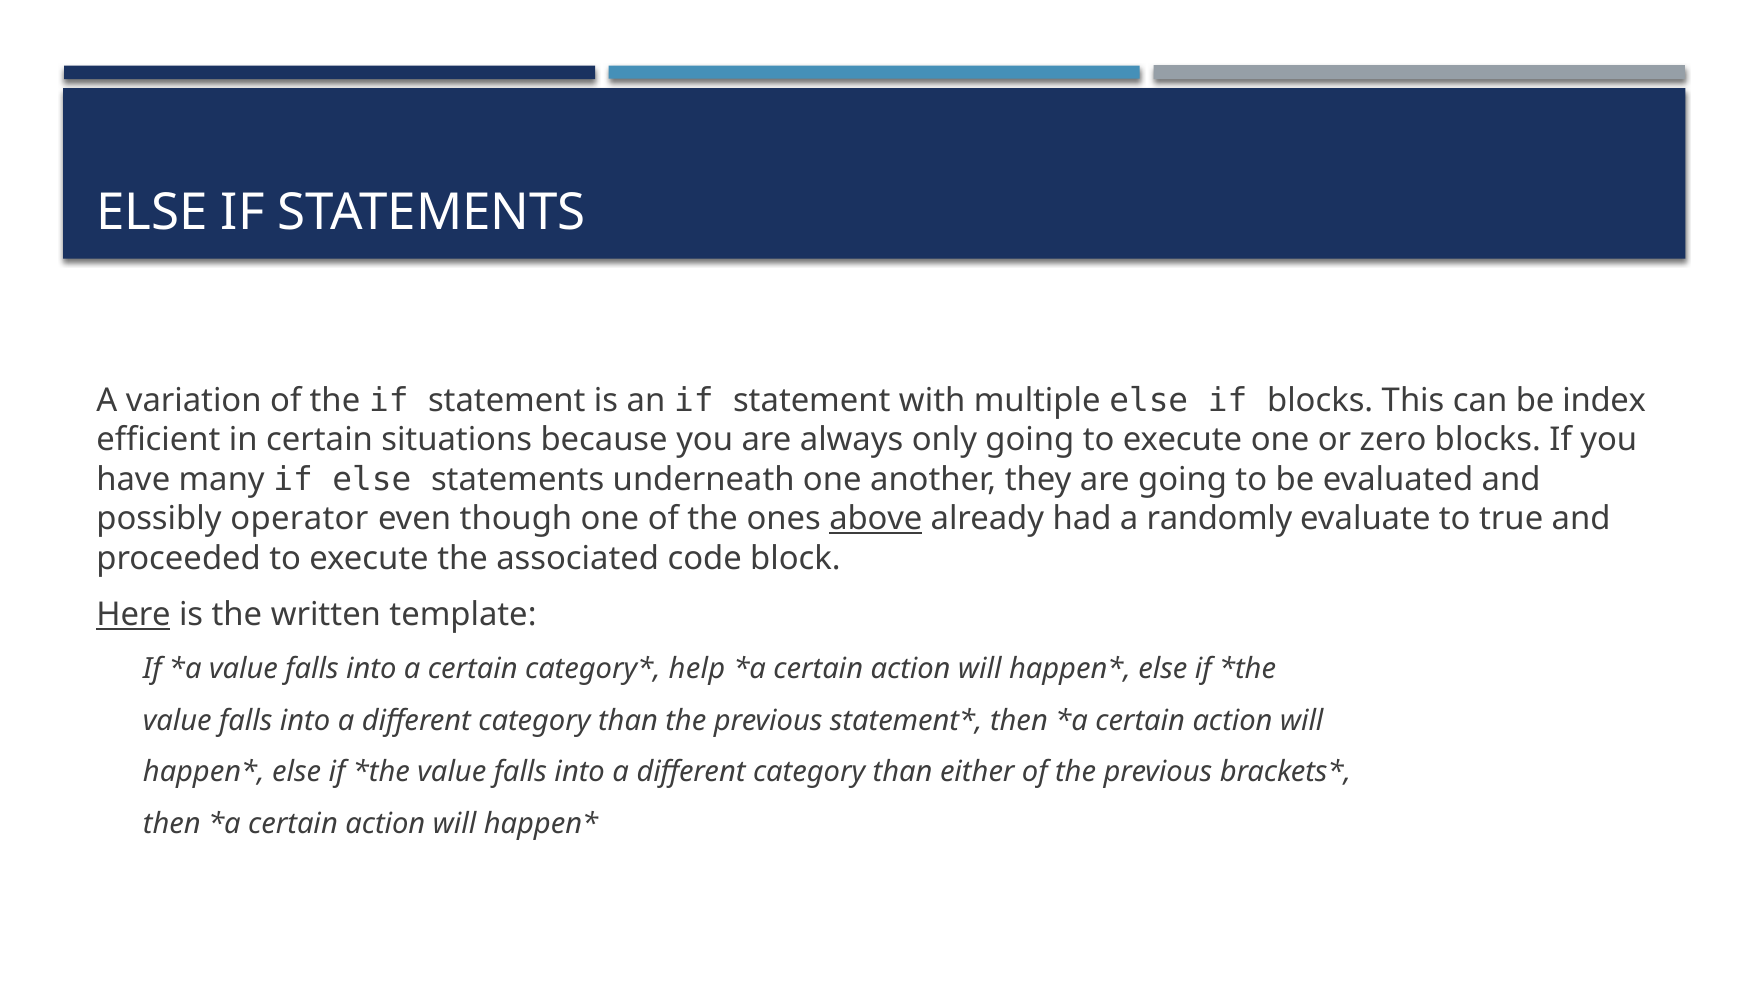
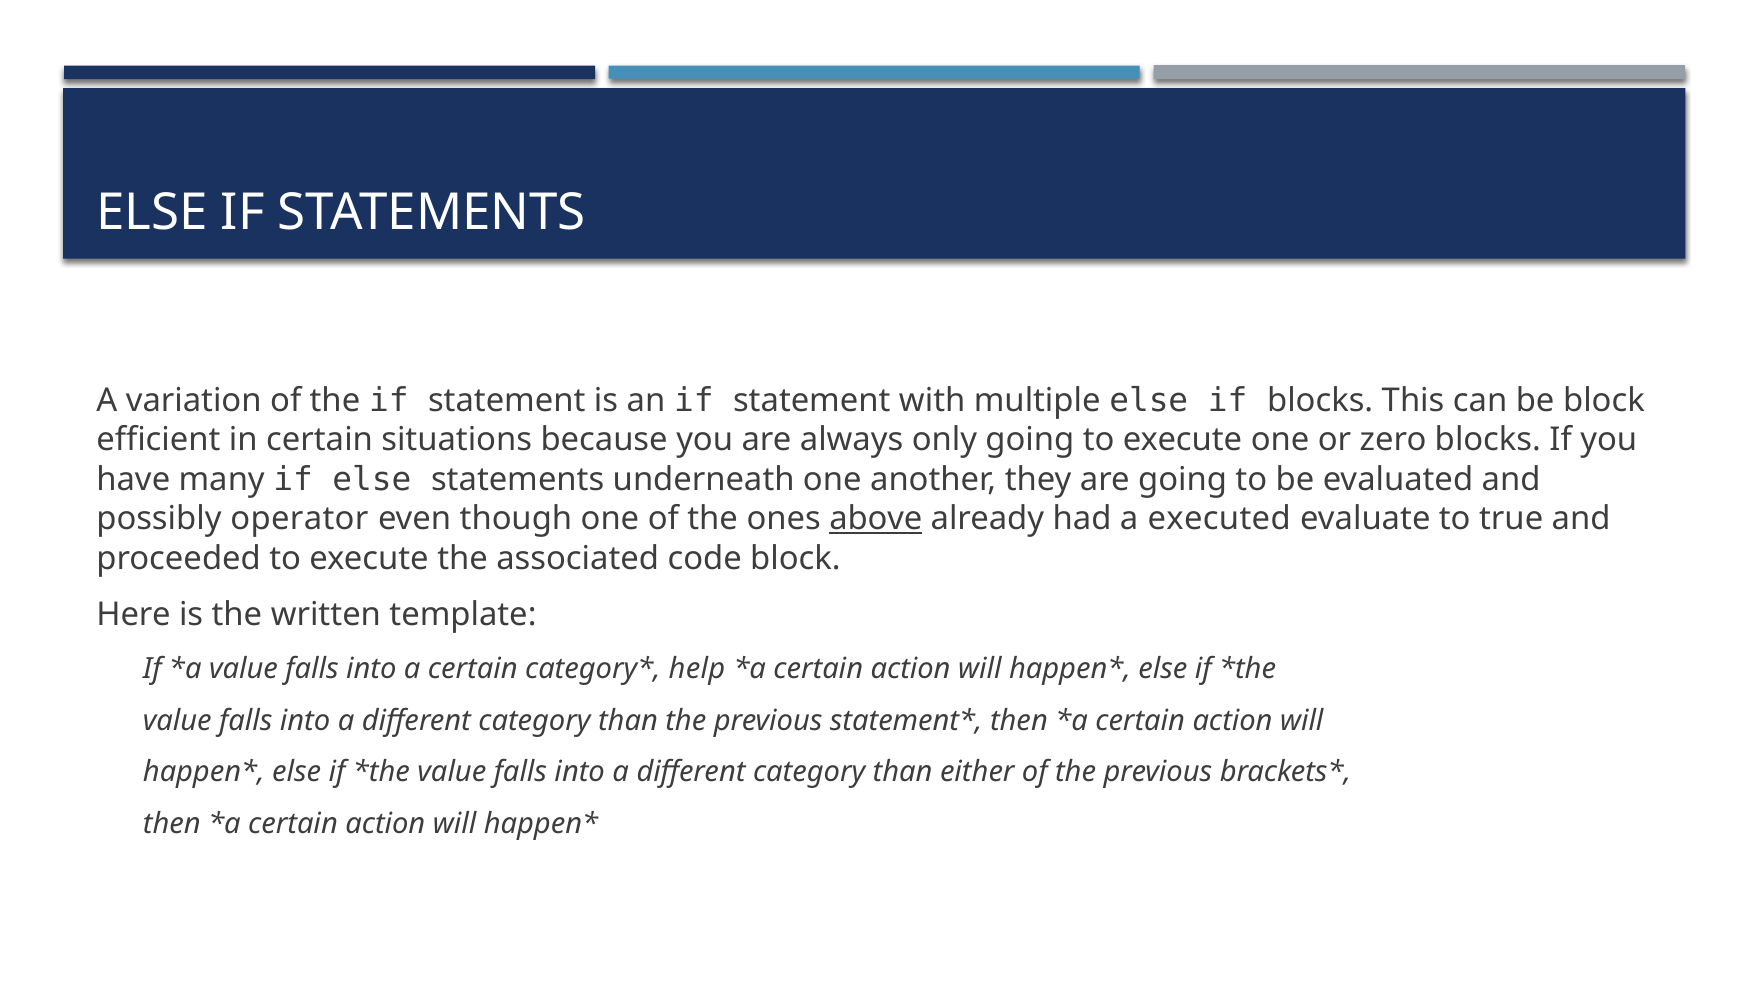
be index: index -> block (1604, 401)
randomly: randomly -> executed (1219, 519)
Here underline: present -> none (134, 615)
